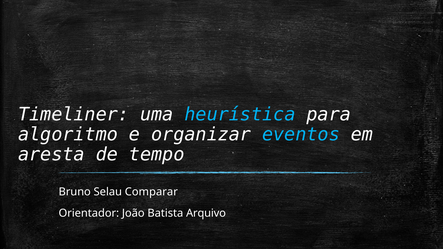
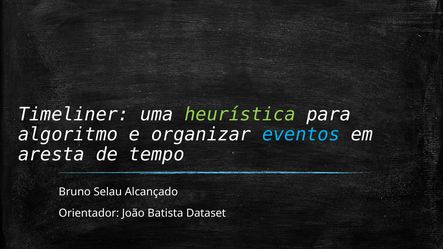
heurística colour: light blue -> light green (240, 115)
Comparar: Comparar -> Alcançado (151, 192)
Arquivo: Arquivo -> Dataset (206, 213)
